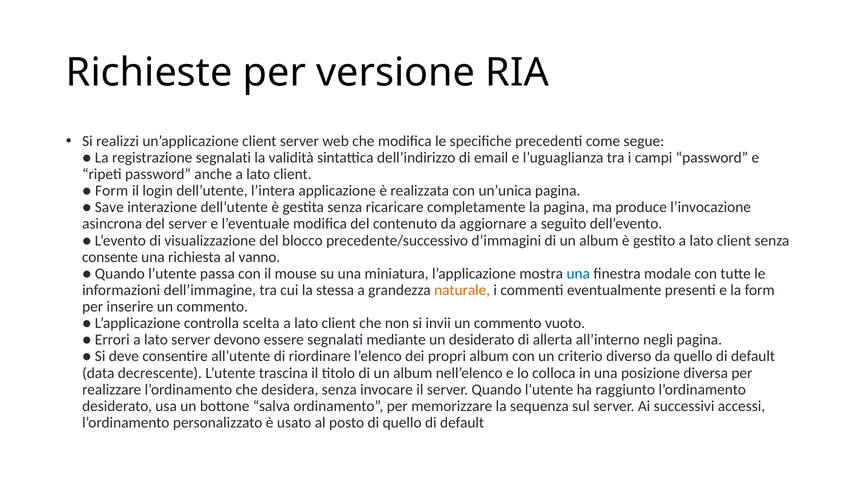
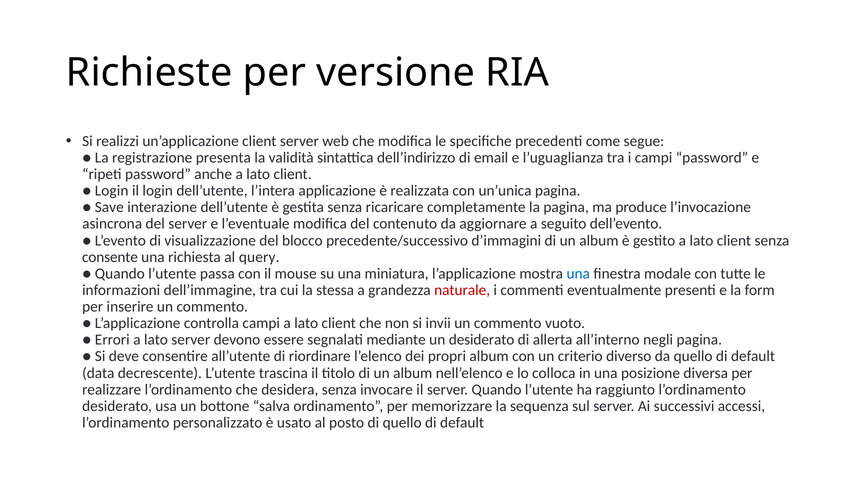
registrazione segnalati: segnalati -> presenta (223, 157)
Form: Form -> Login (112, 191)
vanno: vanno -> query (259, 257)
naturale colour: orange -> red (462, 290)
controlla scelta: scelta -> campi (261, 323)
